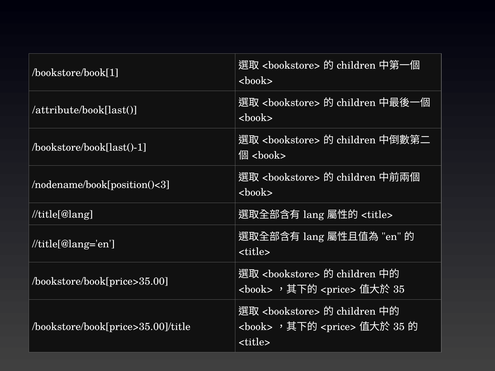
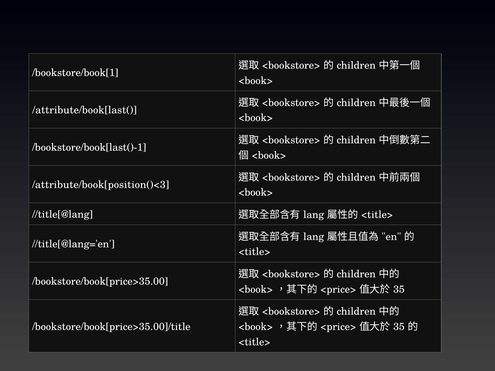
/nodename/book[position()<3: /nodename/book[position()<3 -> /attribute/book[position()<3 (101, 185)
